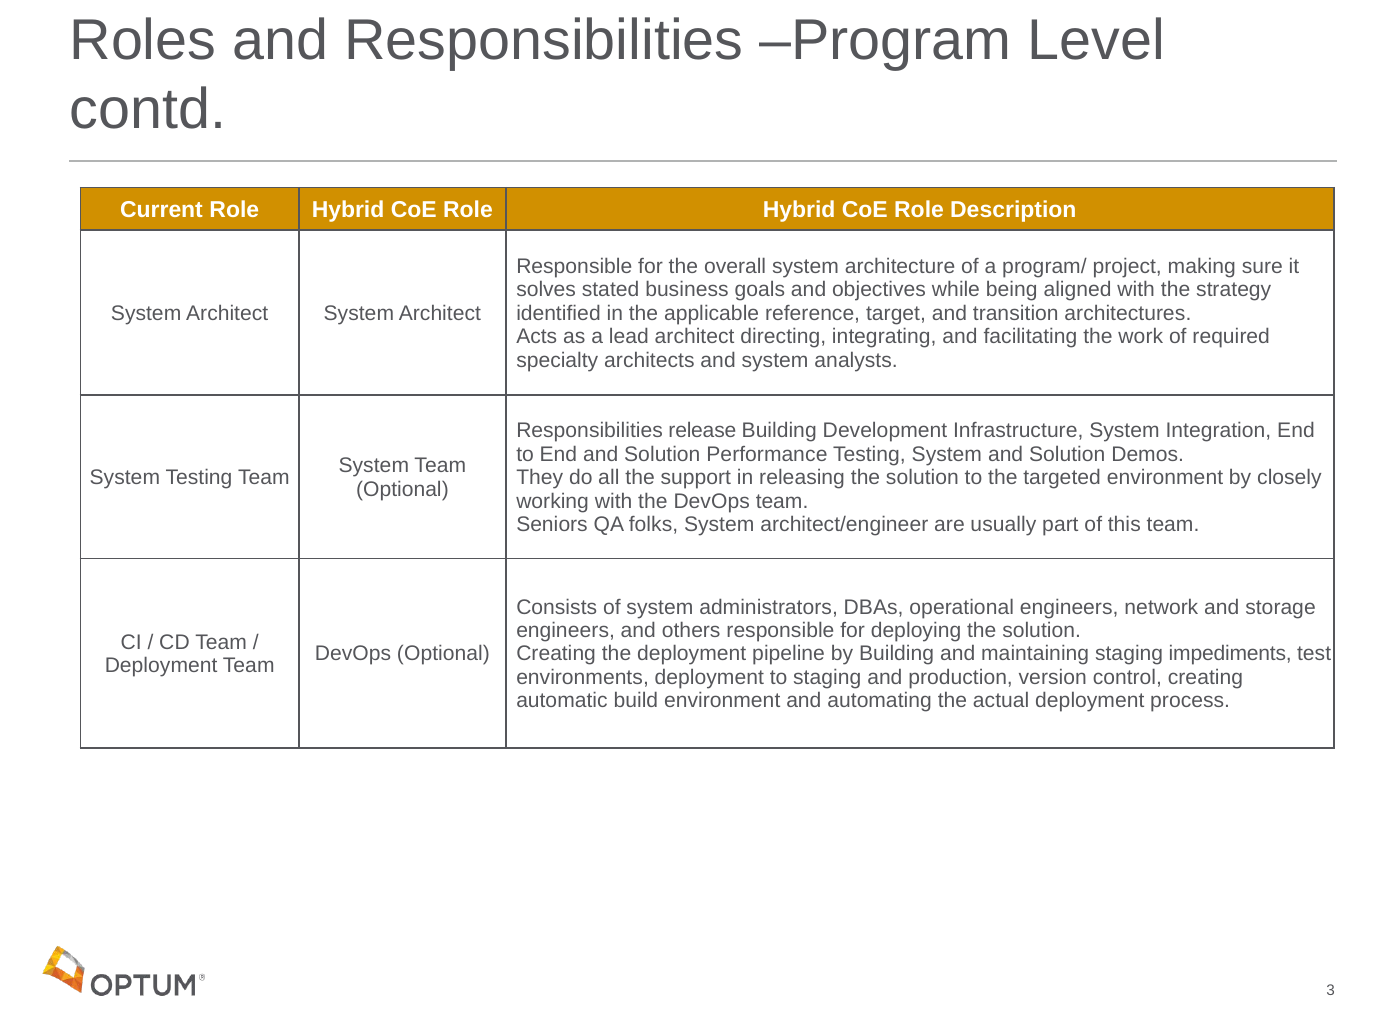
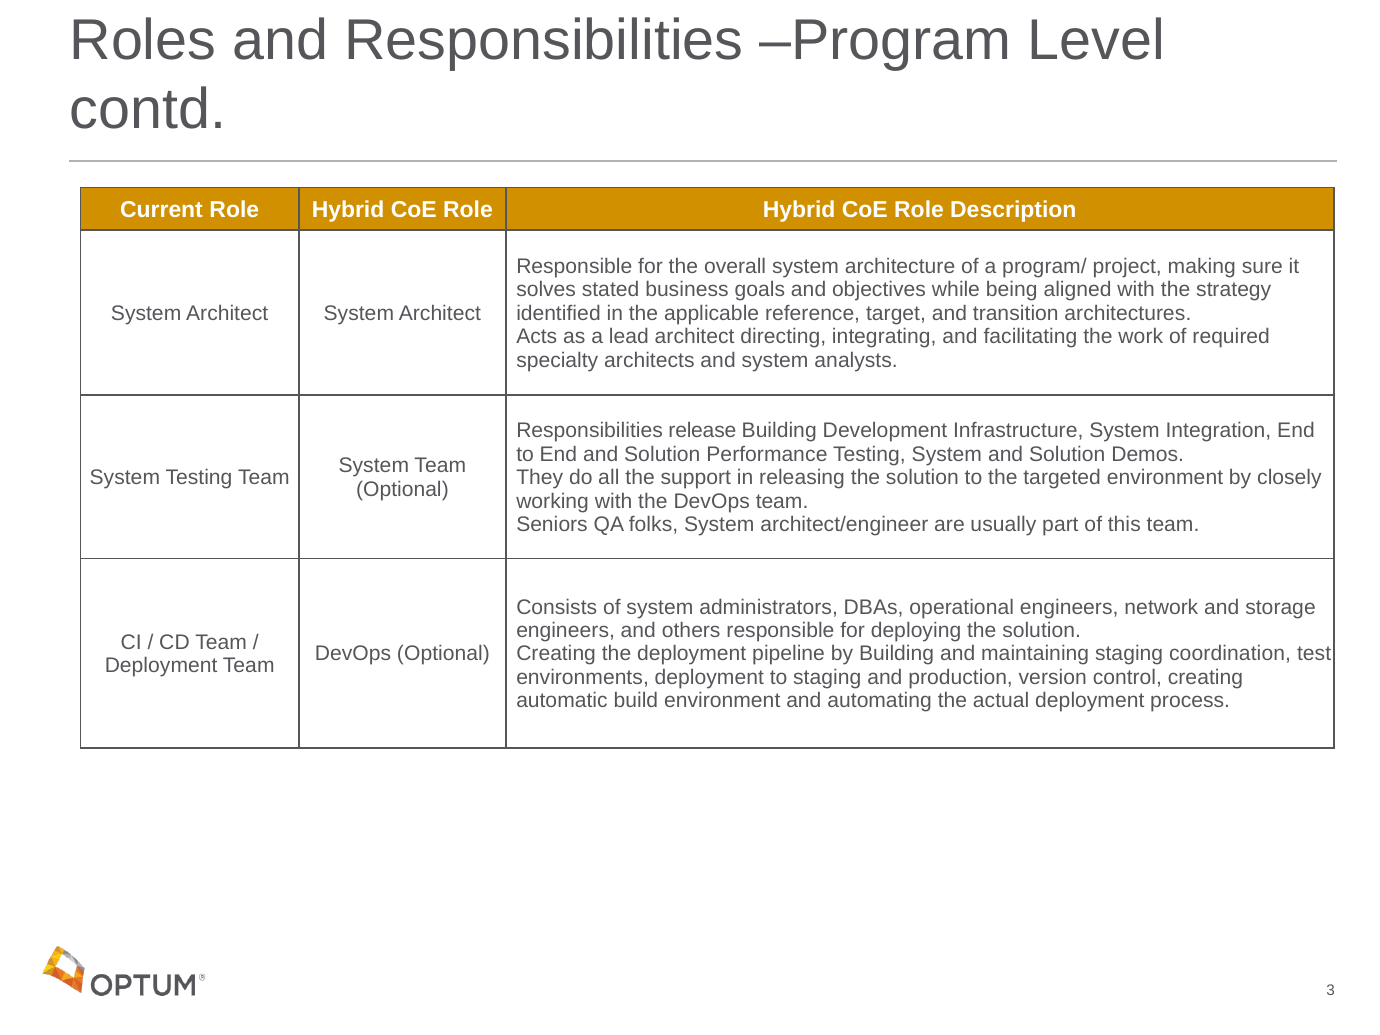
impediments: impediments -> coordination (1230, 654)
